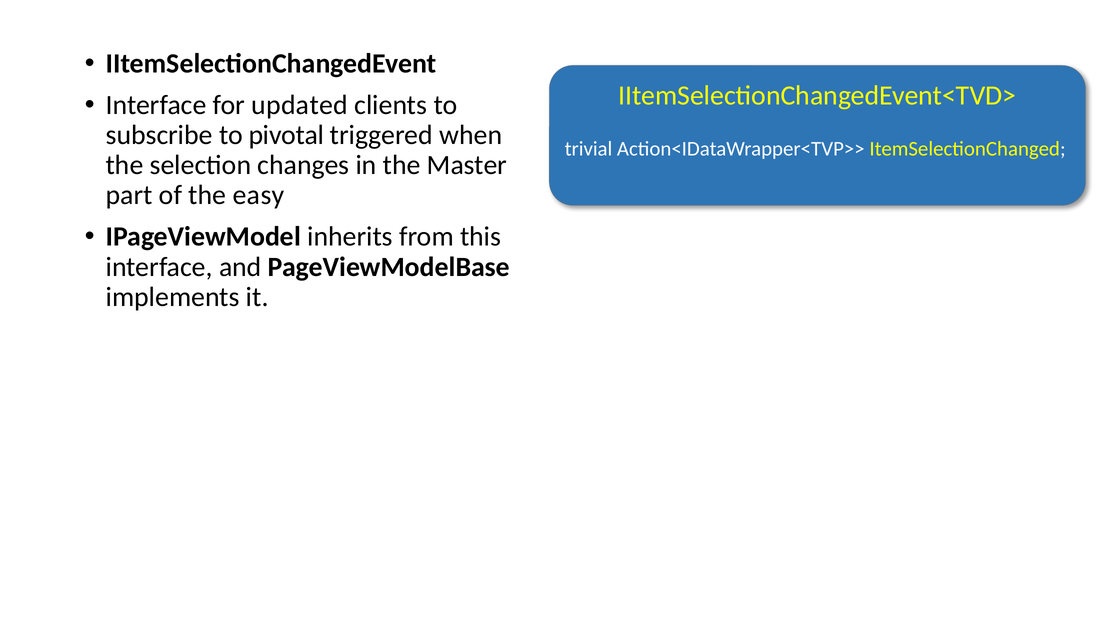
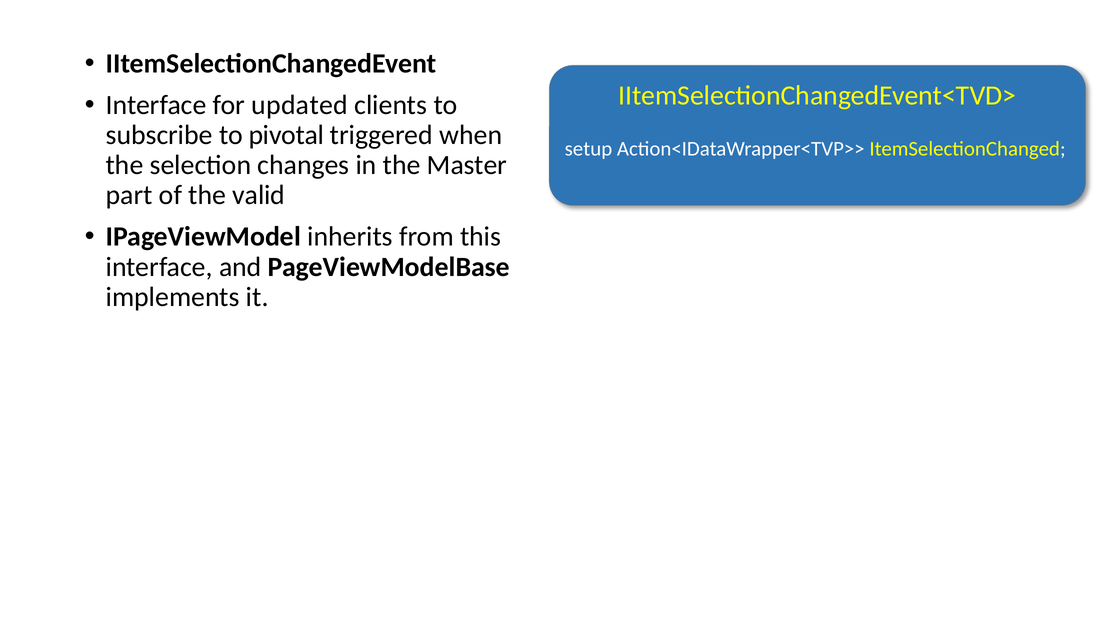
trivial: trivial -> setup (588, 149)
easy: easy -> valid (259, 195)
